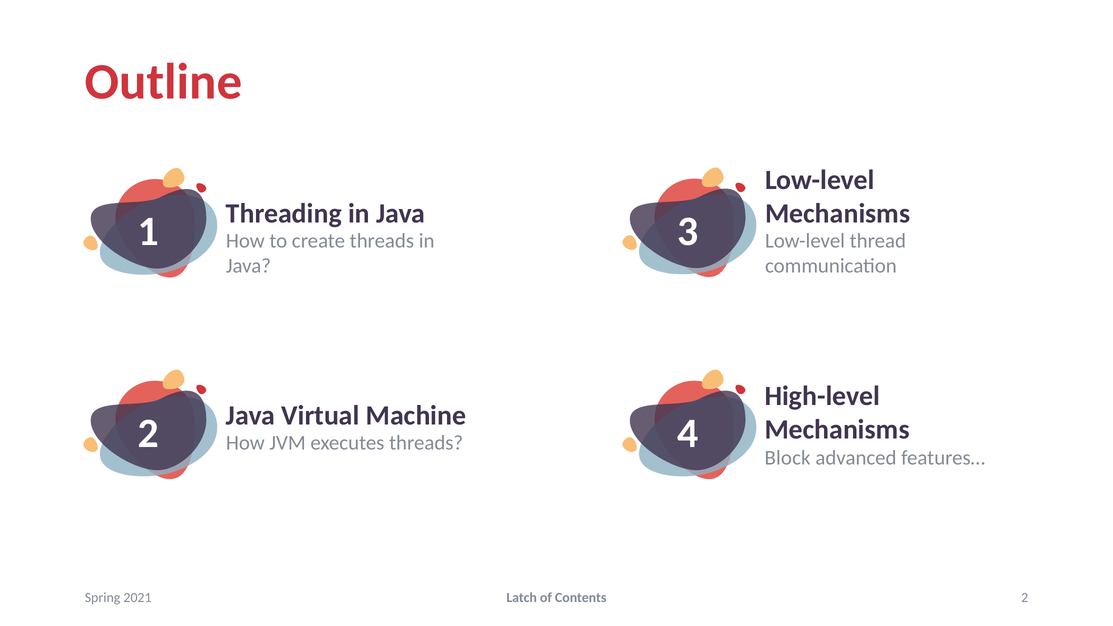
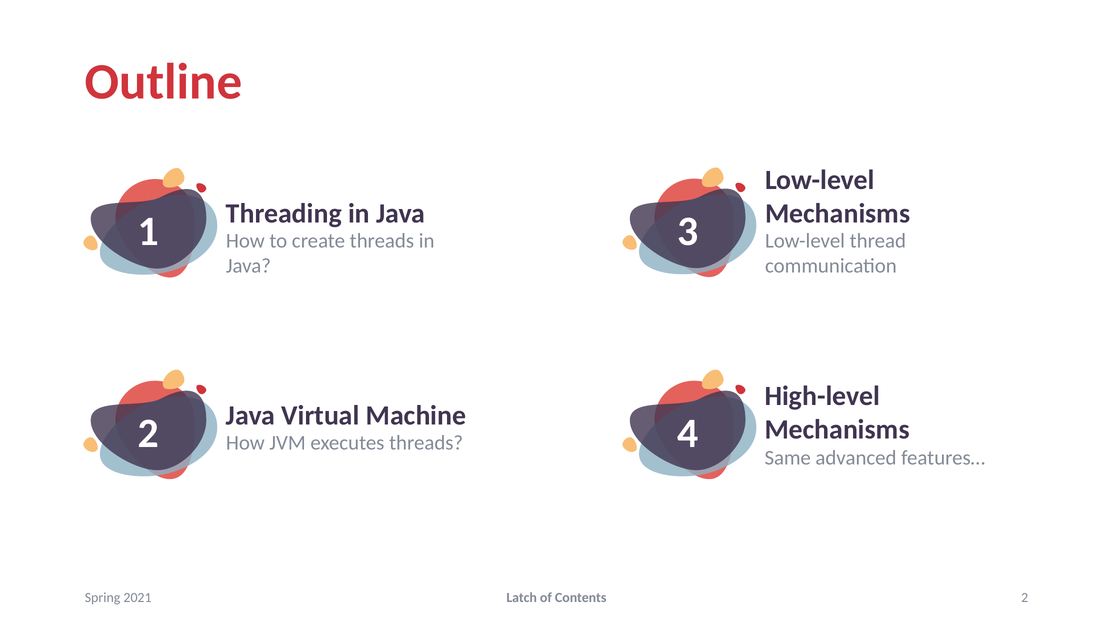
Block: Block -> Same (788, 458)
